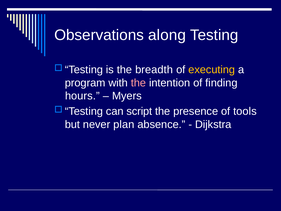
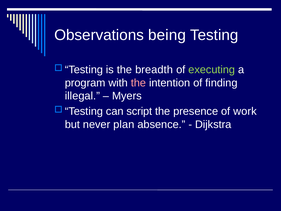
along: along -> being (167, 35)
executing colour: yellow -> light green (212, 70)
hours: hours -> illegal (82, 96)
tools: tools -> work (245, 111)
